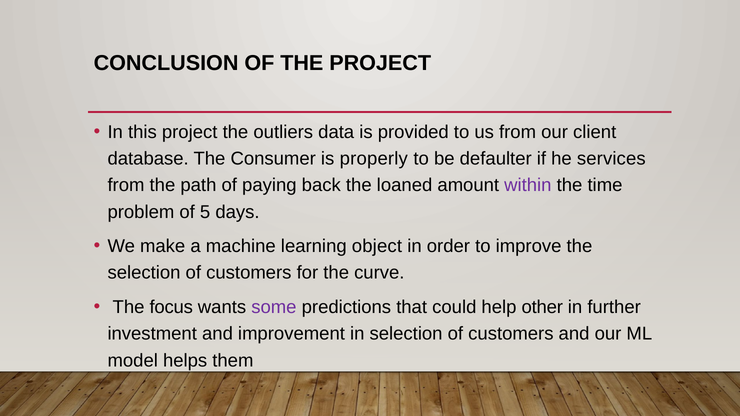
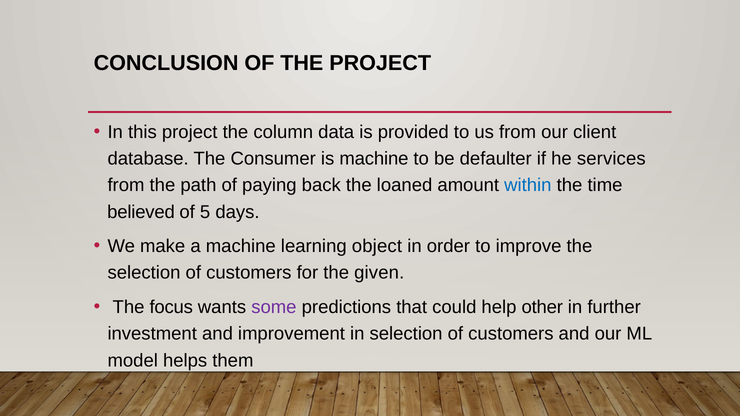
outliers: outliers -> column (283, 132)
is properly: properly -> machine (374, 159)
within colour: purple -> blue (528, 185)
problem: problem -> believed (141, 212)
curve: curve -> given (379, 273)
